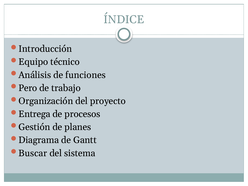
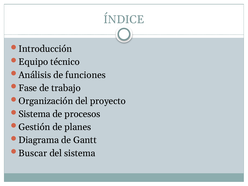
Pero: Pero -> Fase (28, 88)
Entrega: Entrega -> Sistema (34, 114)
